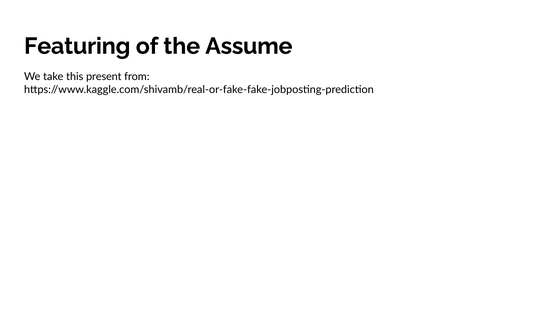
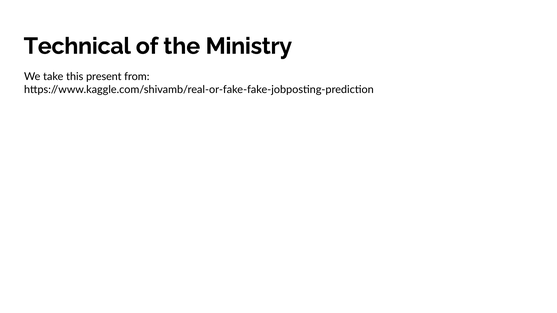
Featuring: Featuring -> Technical (77, 46)
Assume: Assume -> Ministry (249, 46)
